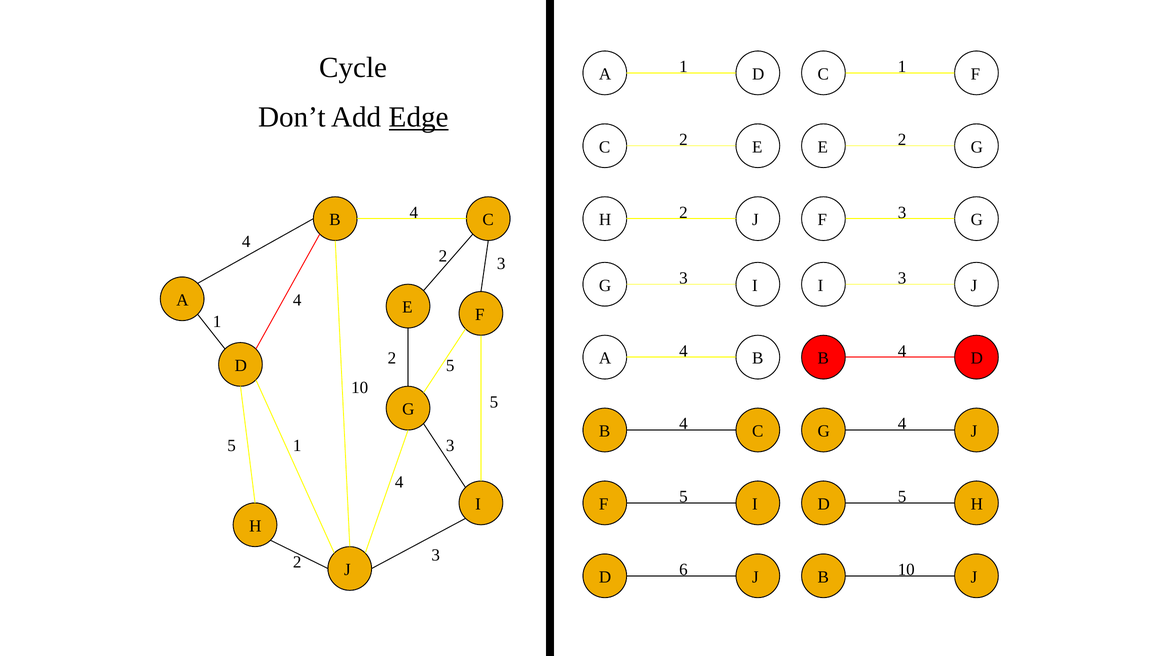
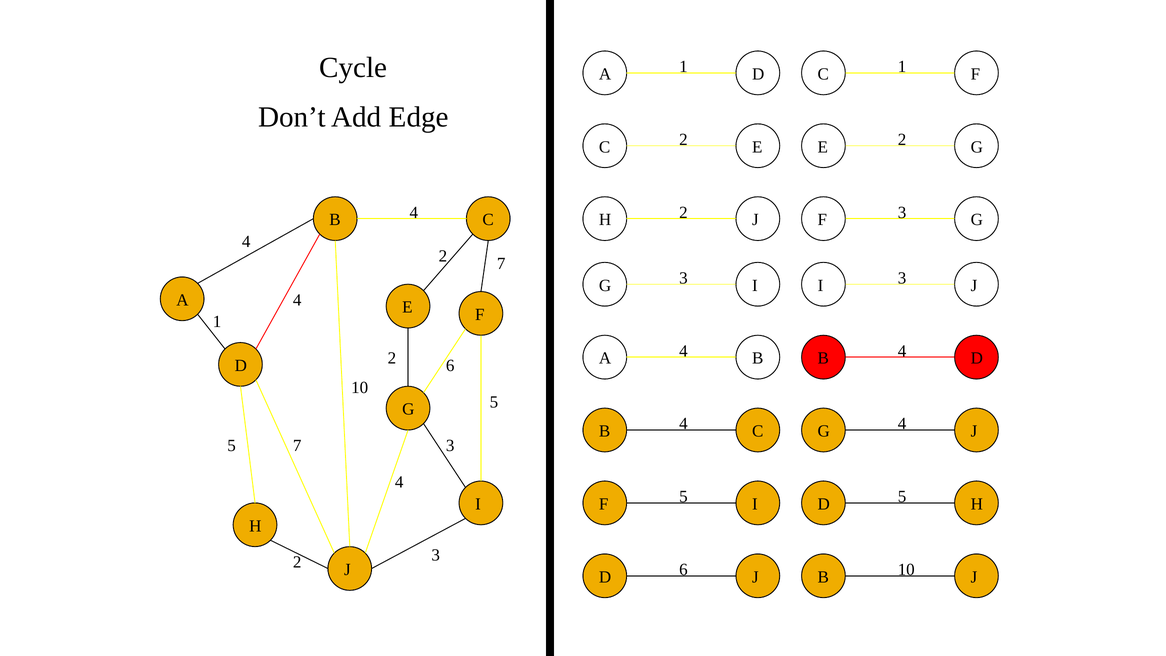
Edge underline: present -> none (419, 117)
2 3: 3 -> 7 (501, 263)
5: 5 -> 6 (450, 365)
5 1: 1 -> 7 (297, 446)
